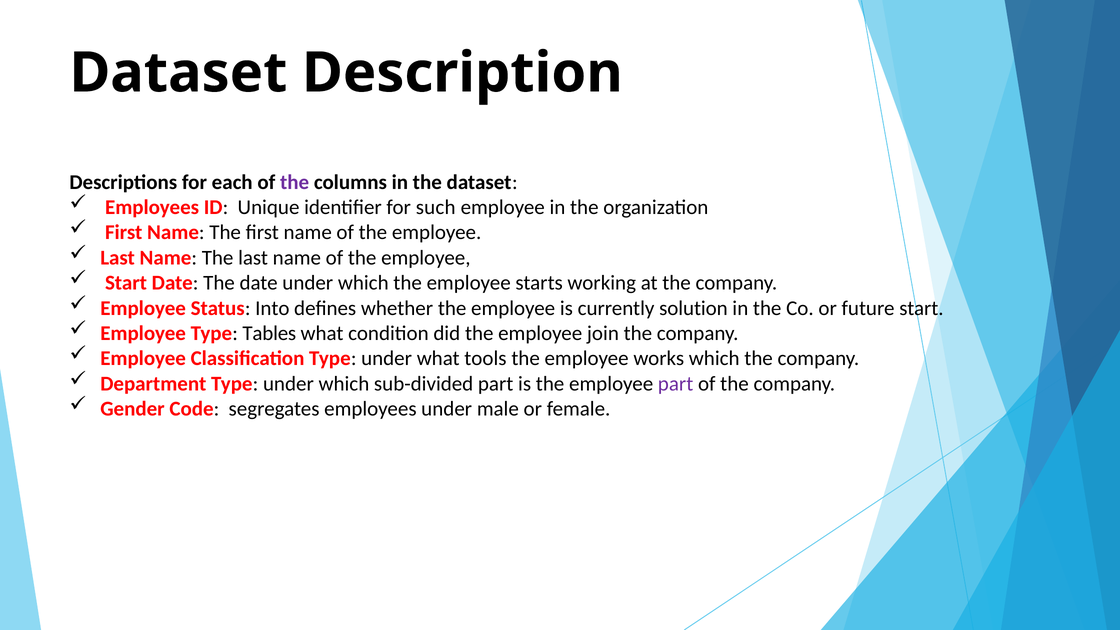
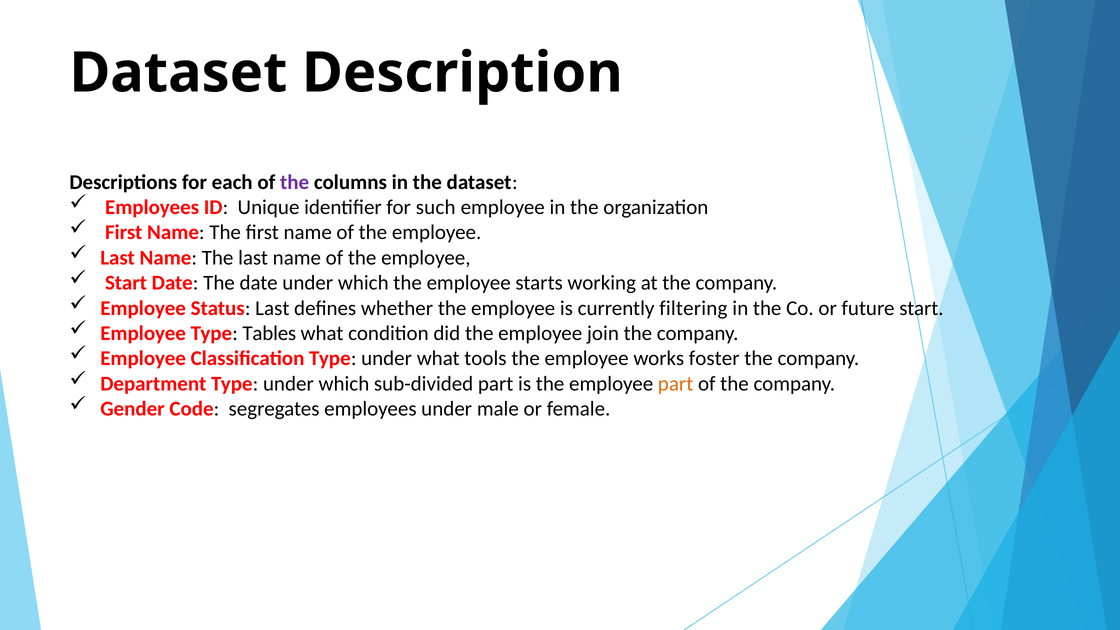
Status Into: Into -> Last (272, 308)
solution: solution -> filtering (693, 308)
works which: which -> foster (714, 358)
part colour: purple -> orange (676, 384)
